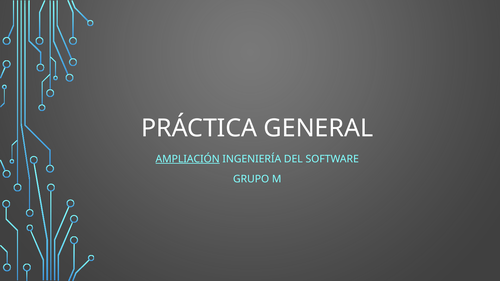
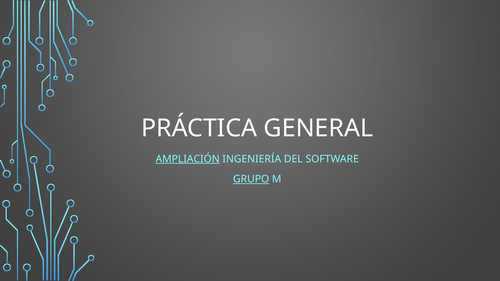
GRUPO underline: none -> present (251, 179)
